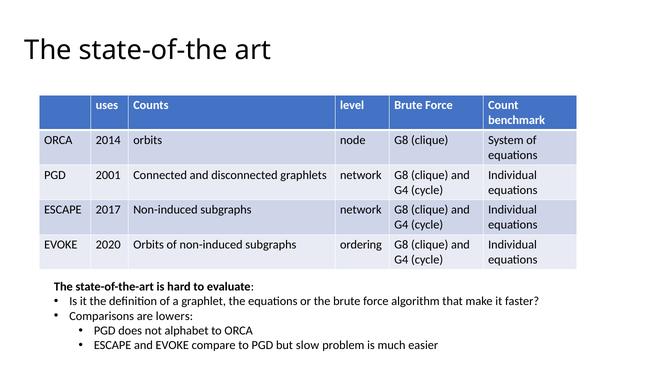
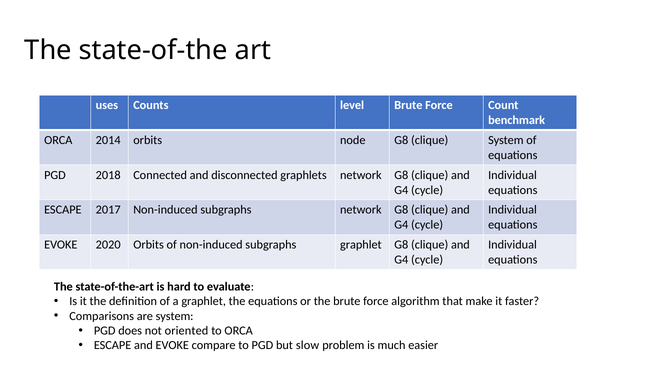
2001: 2001 -> 2018 (108, 175)
subgraphs ordering: ordering -> graphlet (361, 245)
are lowers: lowers -> system (175, 316)
alphabet: alphabet -> oriented (187, 331)
